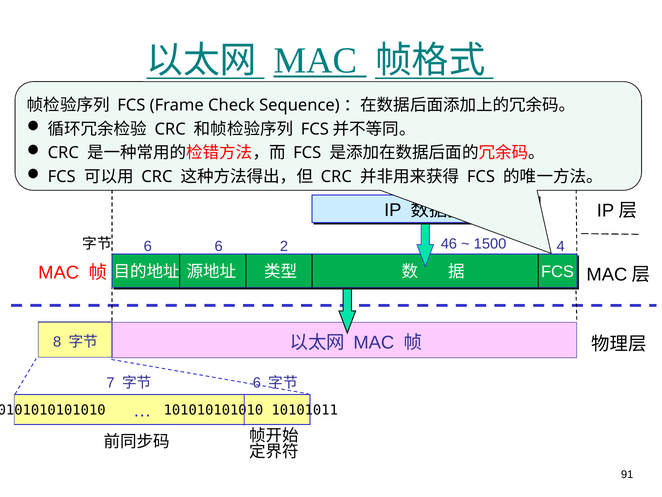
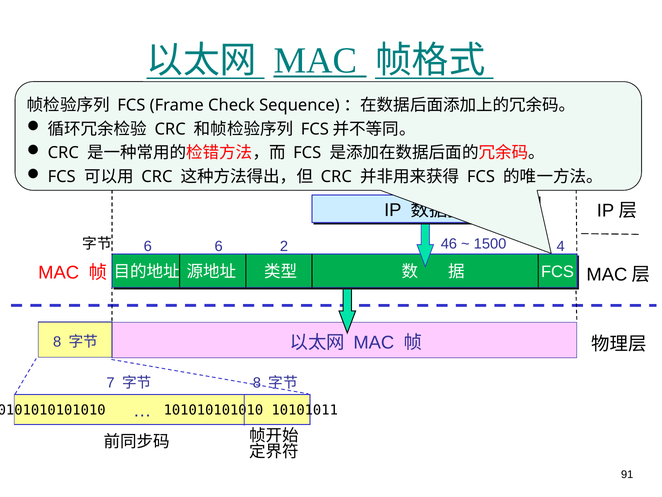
6: 6 -> 8 (257, 383)
